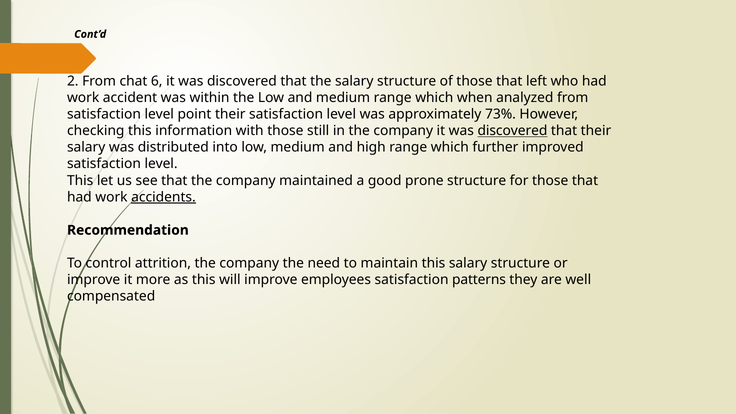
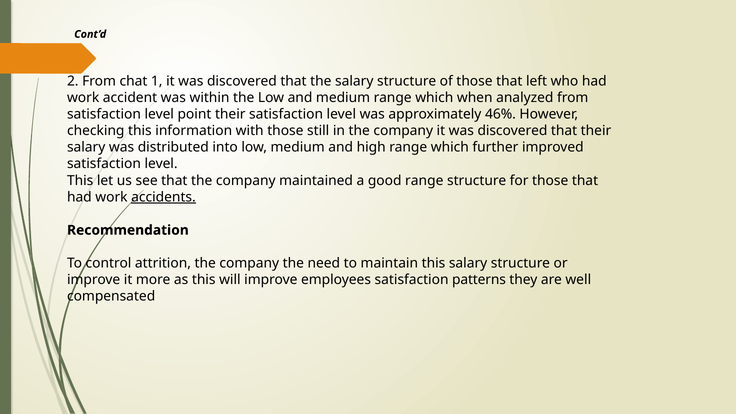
6: 6 -> 1 (157, 81)
73%: 73% -> 46% (500, 114)
discovered underline: present -> none (512, 131)
good prone: prone -> range (424, 180)
